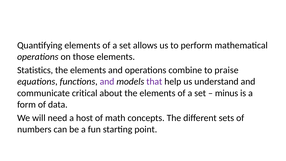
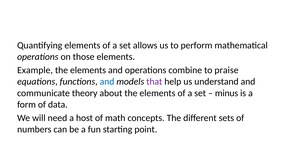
Statistics: Statistics -> Example (35, 70)
and colour: purple -> blue (107, 82)
critical: critical -> theory (85, 93)
